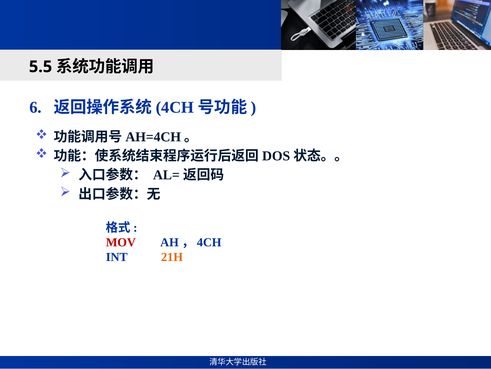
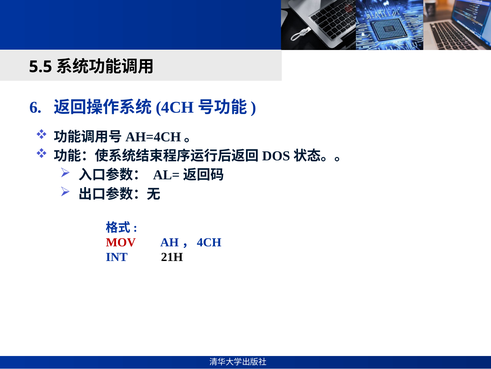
21H colour: orange -> black (172, 257)
